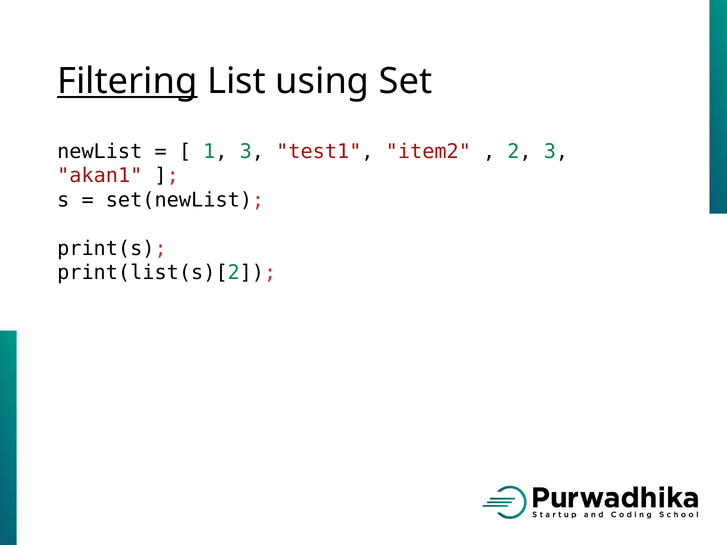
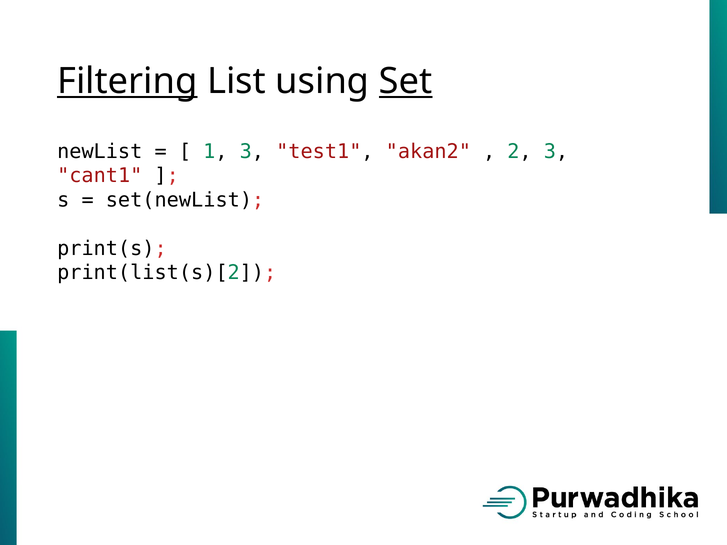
Set underline: none -> present (406, 81)
item2: item2 -> akan2 (428, 151)
akan1: akan1 -> cant1 (100, 176)
